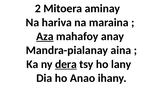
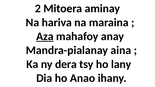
dera underline: present -> none (66, 64)
